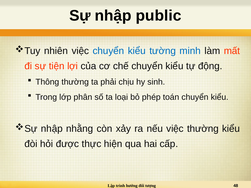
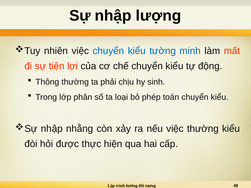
public: public -> lượng (159, 16)
